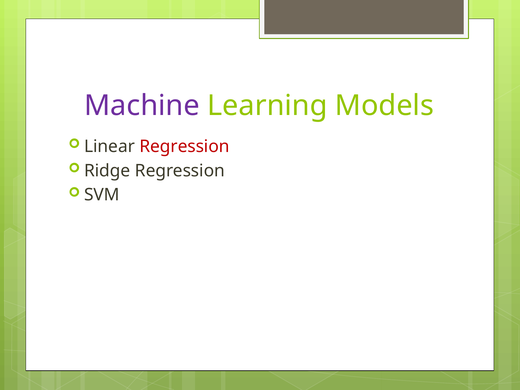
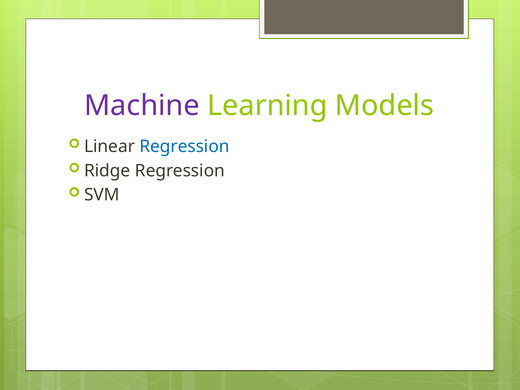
Regression colour: red -> blue (184, 146)
